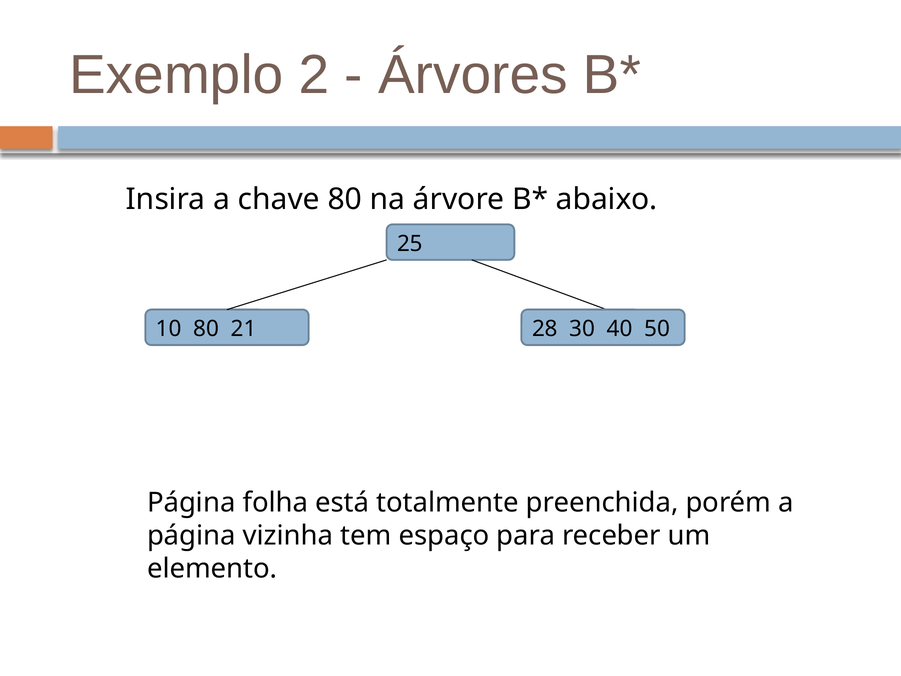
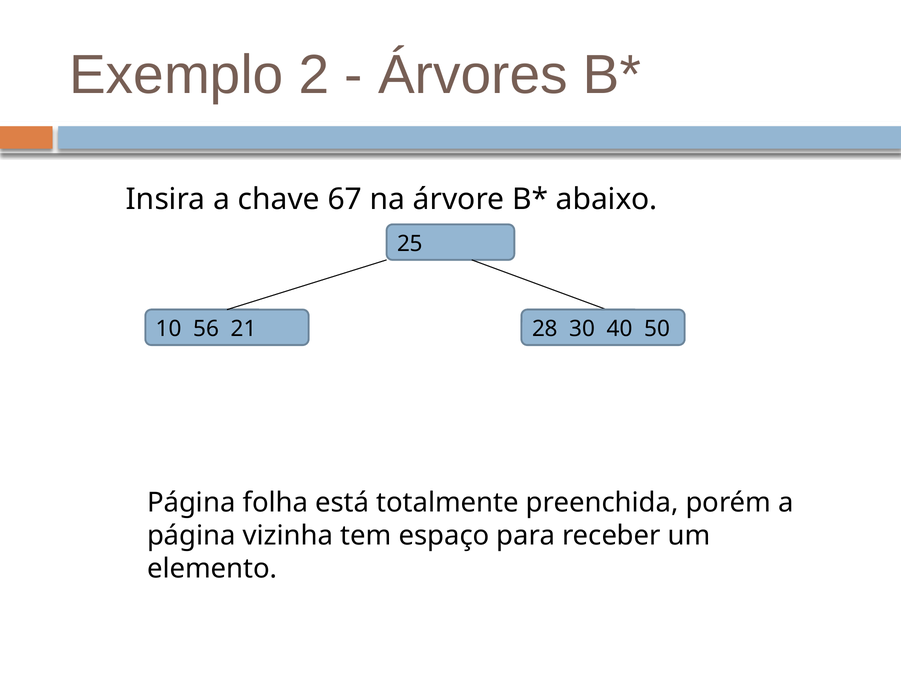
chave 80: 80 -> 67 (345, 199)
10 80: 80 -> 56 (206, 329)
